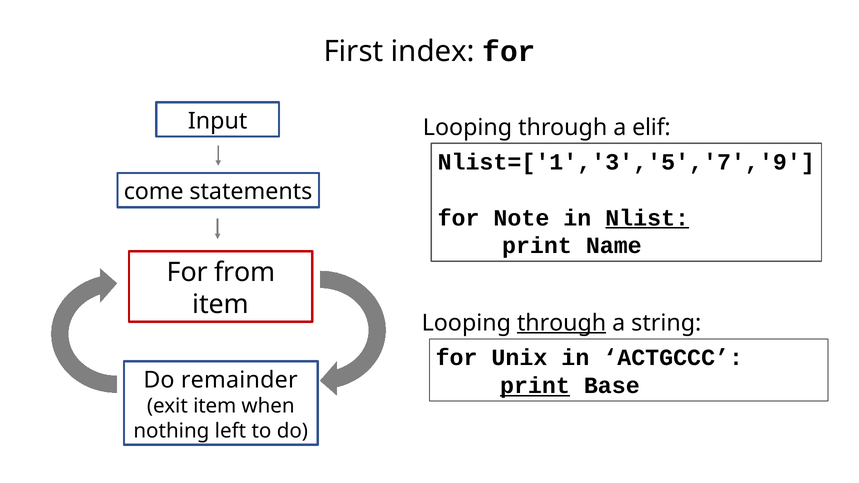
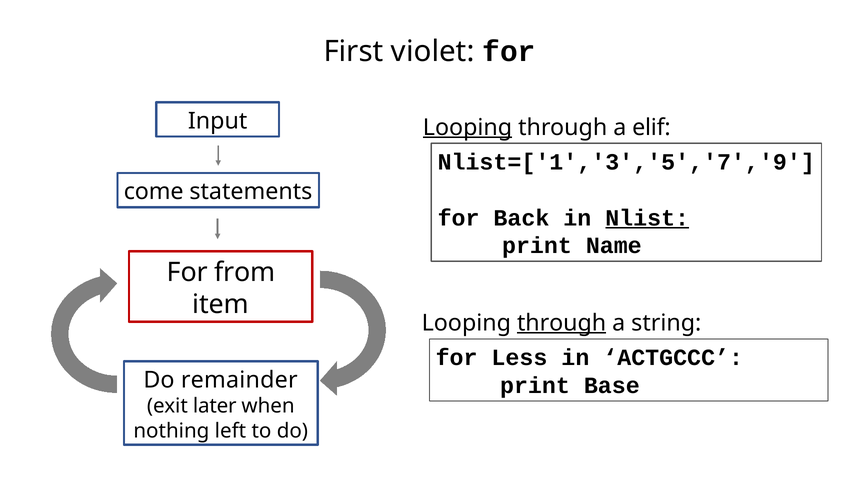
index: index -> violet (433, 51)
Looping underline: none -> present (467, 127)
Note: Note -> Back (521, 218)
Unix: Unix -> Less (519, 358)
print underline: present -> none (535, 386)
exit item: item -> later (215, 406)
